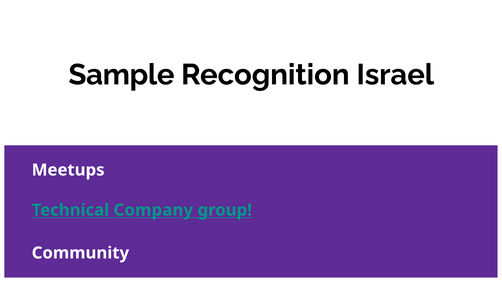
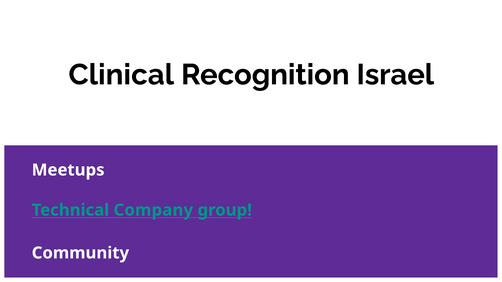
Sample: Sample -> Clinical (121, 75)
